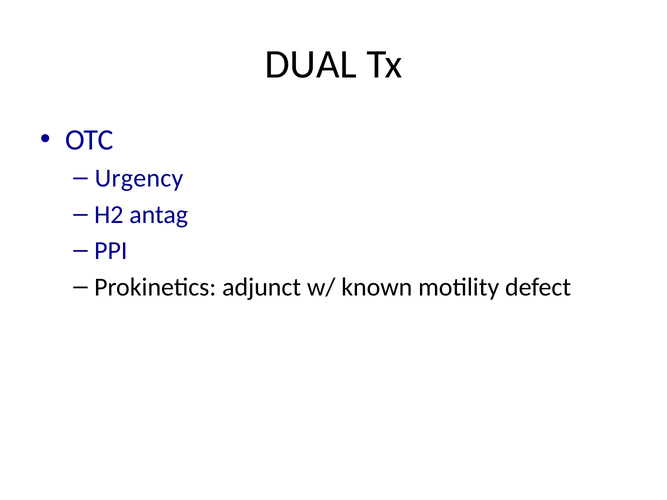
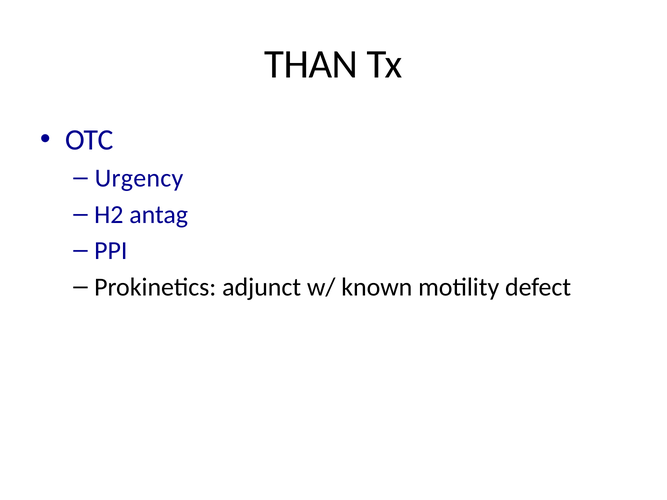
DUAL: DUAL -> THAN (311, 65)
